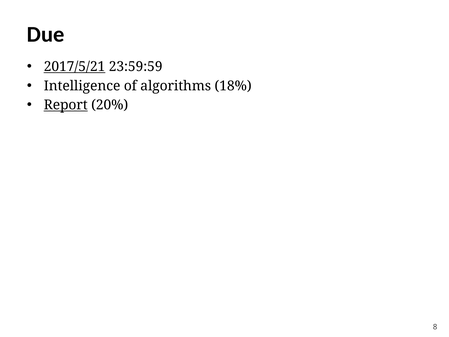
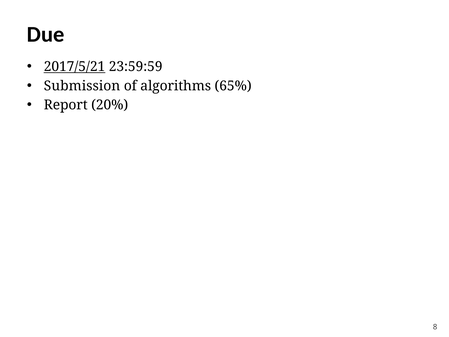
Intelligence: Intelligence -> Submission (82, 86)
18%: 18% -> 65% (233, 86)
Report underline: present -> none (66, 105)
